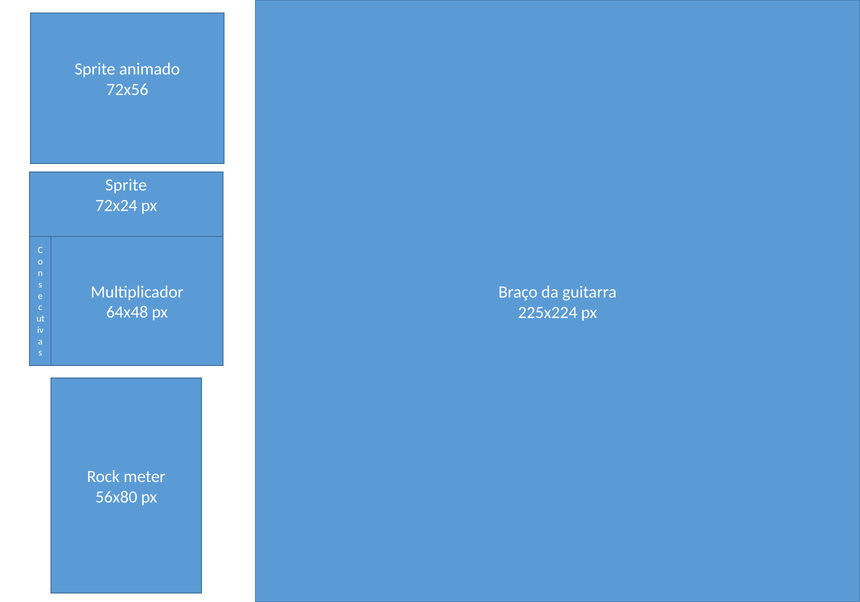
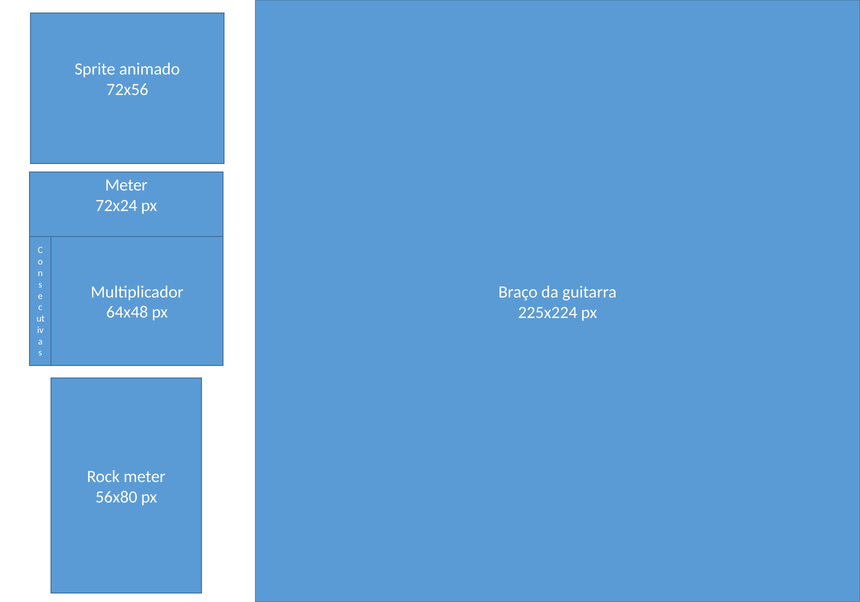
Sprite: Sprite -> Meter (126, 185)
